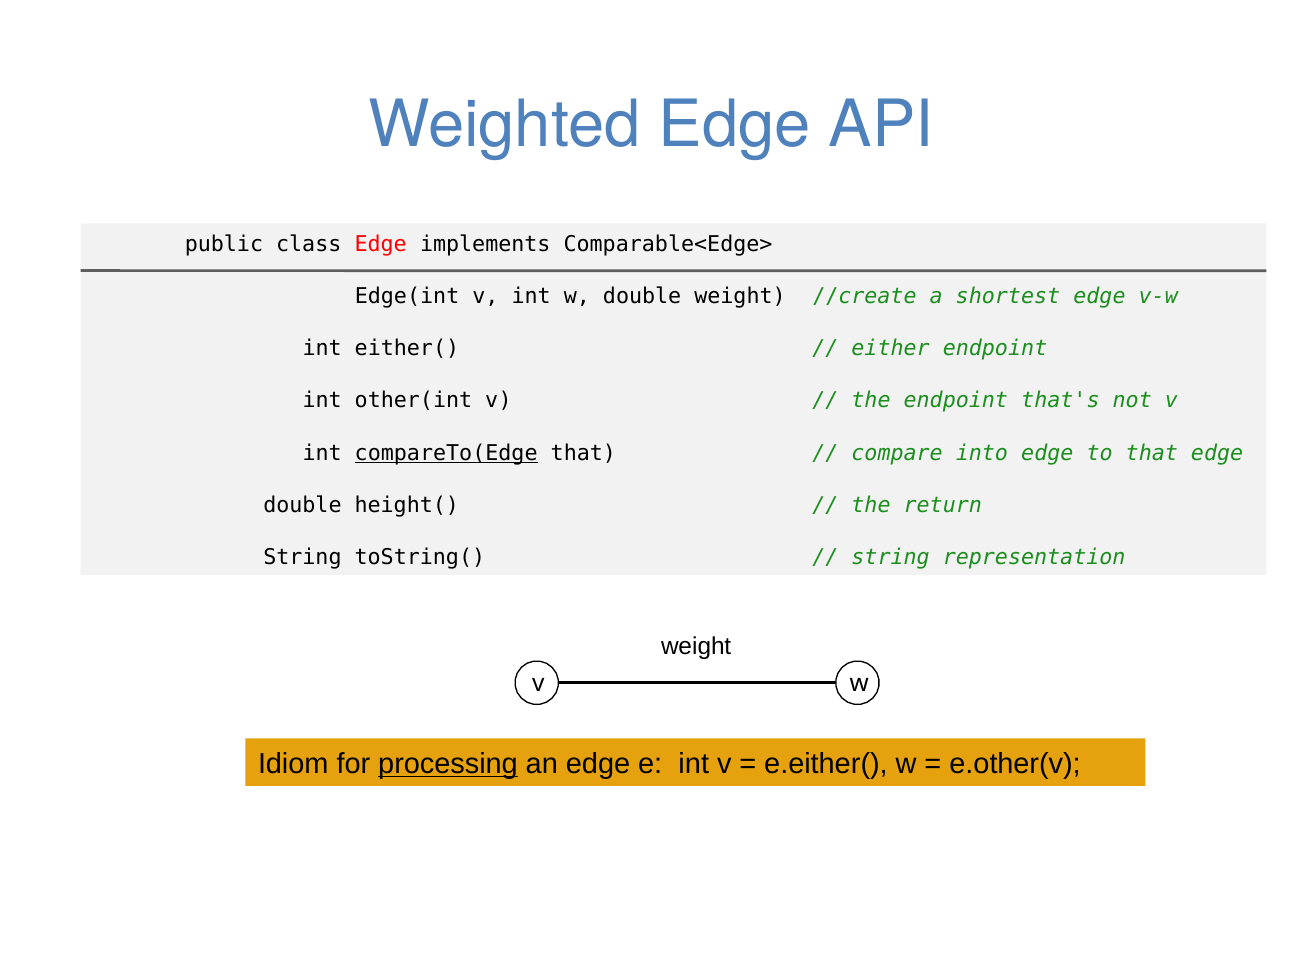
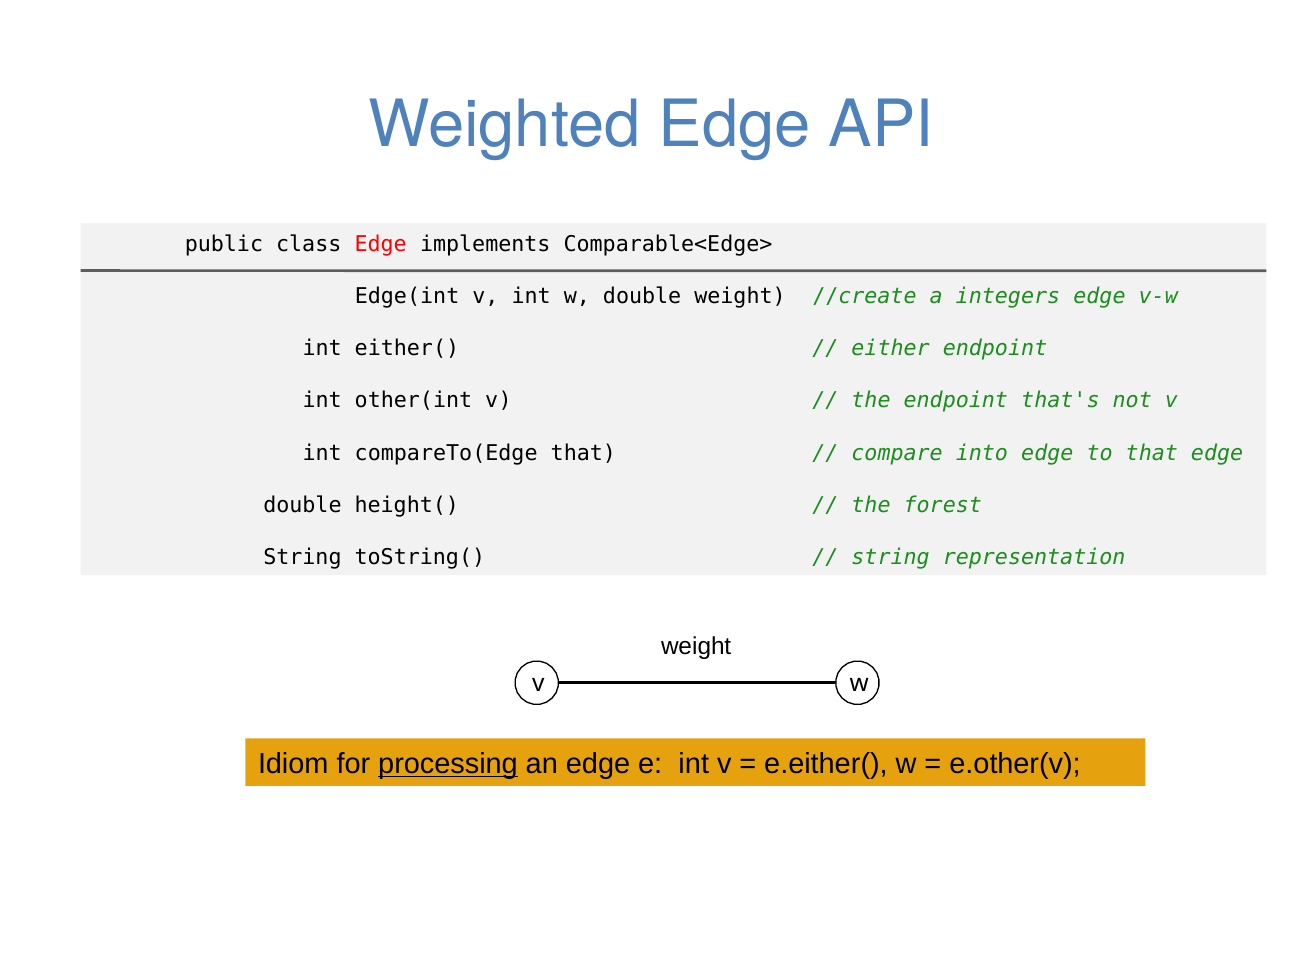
shortest: shortest -> integers (1008, 296)
compareTo(Edge underline: present -> none (446, 453)
return: return -> forest (943, 505)
